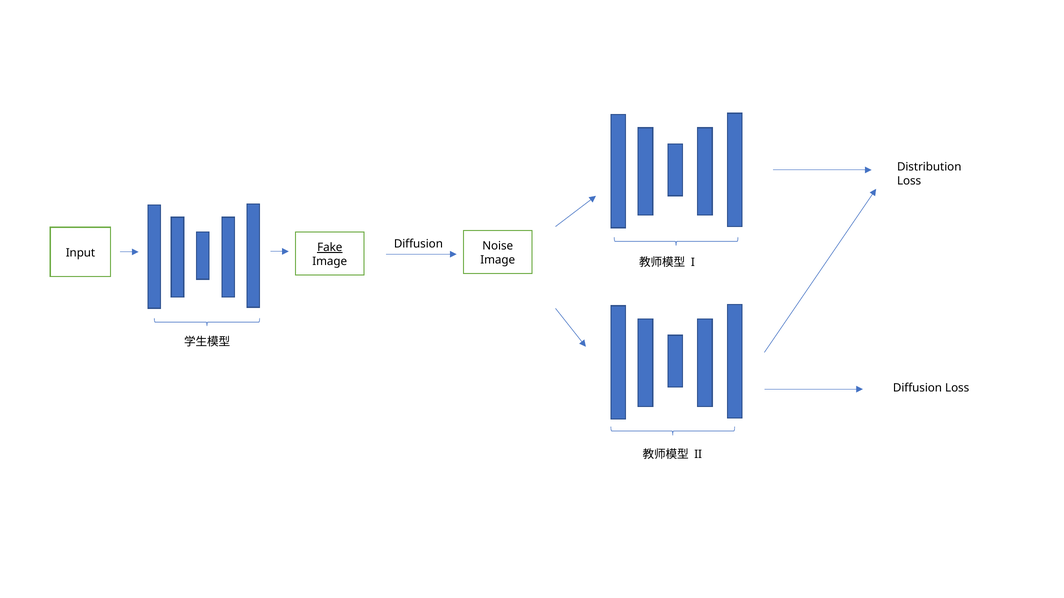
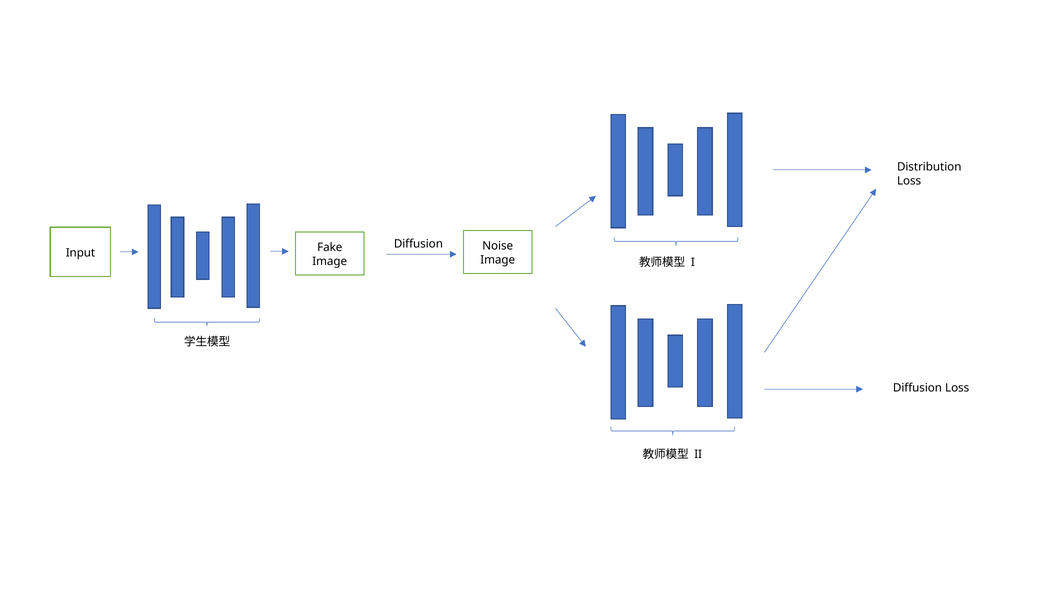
Fake underline: present -> none (330, 248)
